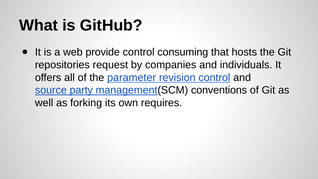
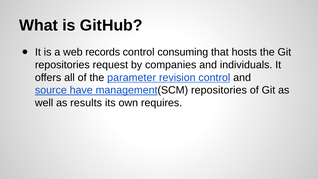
provide: provide -> records (103, 52)
party: party -> have (81, 90)
management(SCM conventions: conventions -> repositories (219, 90)
forking: forking -> results (86, 103)
